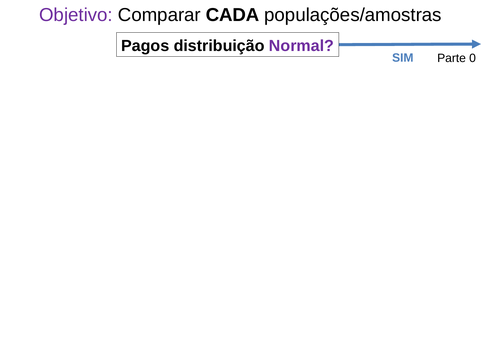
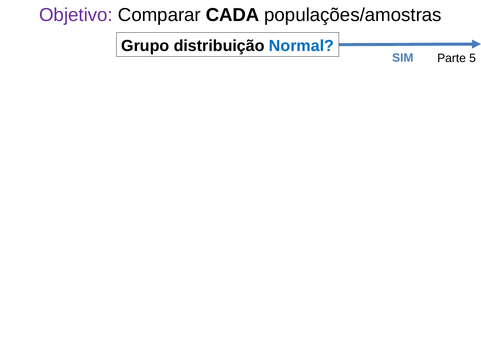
Pagos: Pagos -> Grupo (145, 46)
Normal colour: purple -> blue (301, 46)
0: 0 -> 5 (473, 58)
